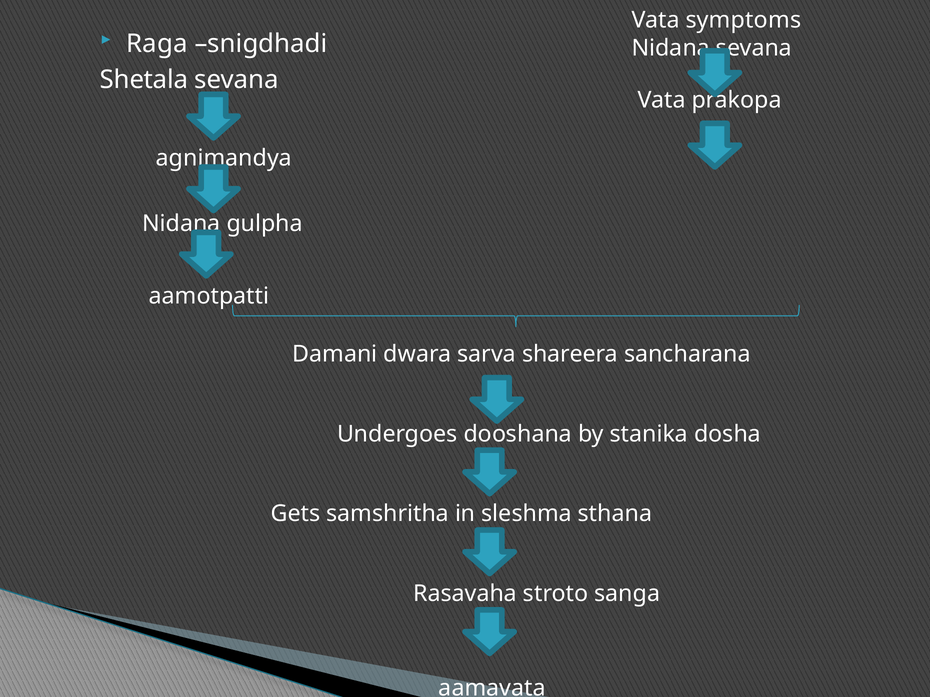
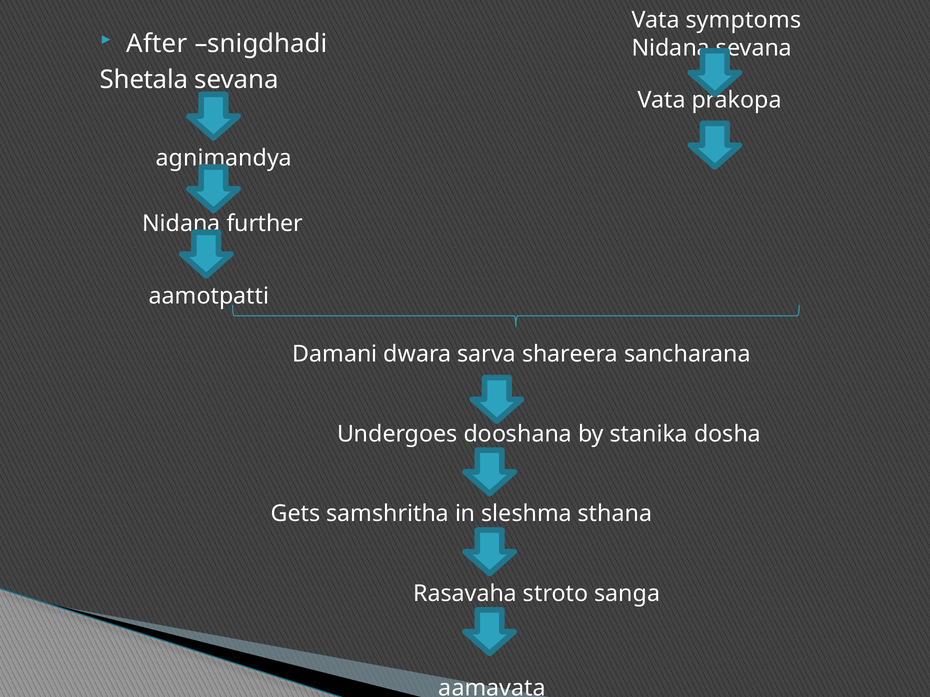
Raga: Raga -> After (157, 44)
gulpha: gulpha -> further (265, 224)
